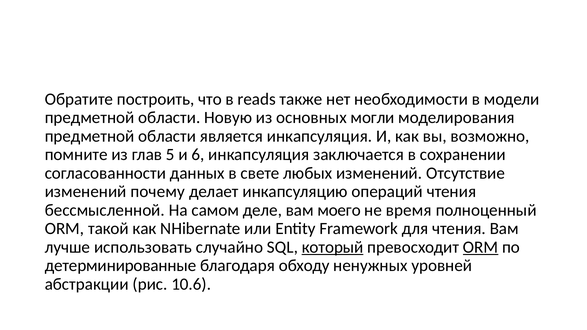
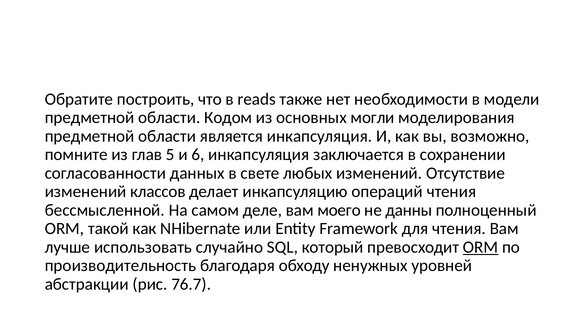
Новую: Новую -> Кодом (228, 118)
почему: почему -> классов (158, 192)
время: время -> данны (409, 210)
который underline: present -> none (333, 247)
детерминированные: детерминированные -> производительность (120, 266)
10.6: 10.6 -> 76.7 (191, 284)
